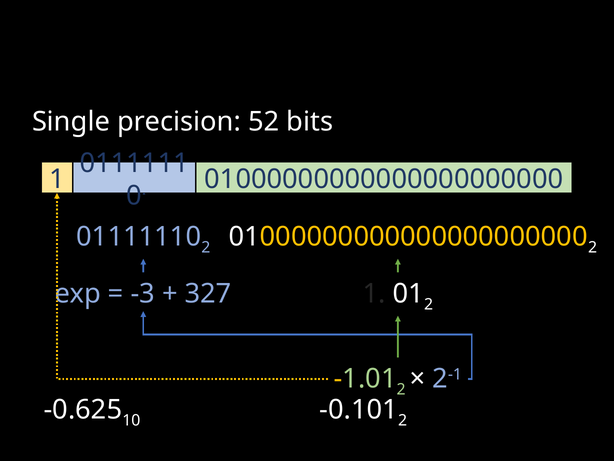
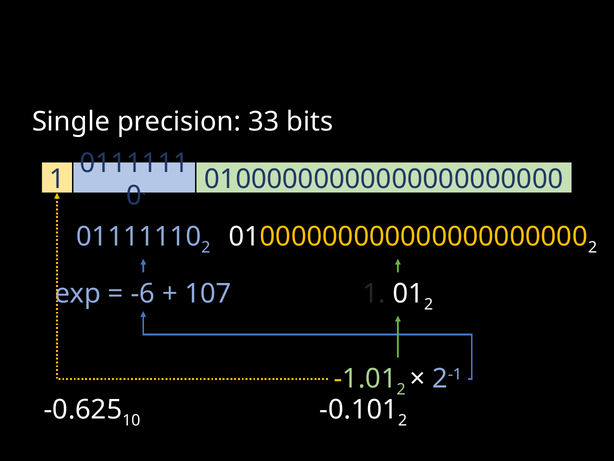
52: 52 -> 33 (264, 121)
-3: -3 -> -6 (143, 293)
327: 327 -> 107 (208, 293)
